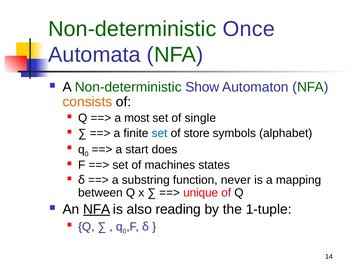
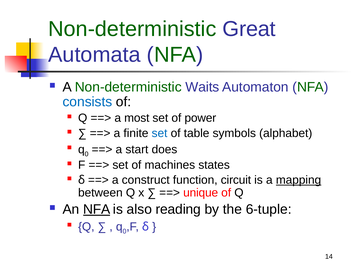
Once: Once -> Great (249, 29)
Show: Show -> Waits (202, 87)
consists colour: orange -> blue (87, 102)
single: single -> power (200, 118)
store: store -> table (197, 133)
substring: substring -> construct (146, 180)
never: never -> circuit (236, 180)
mapping underline: none -> present (299, 180)
1-tuple: 1-tuple -> 6-tuple (269, 210)
